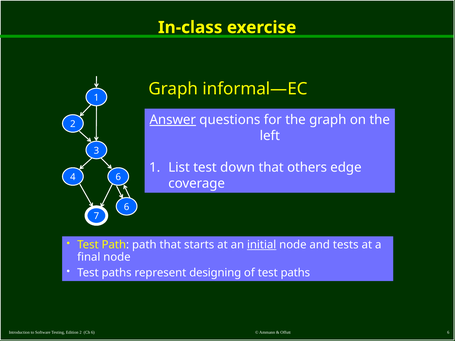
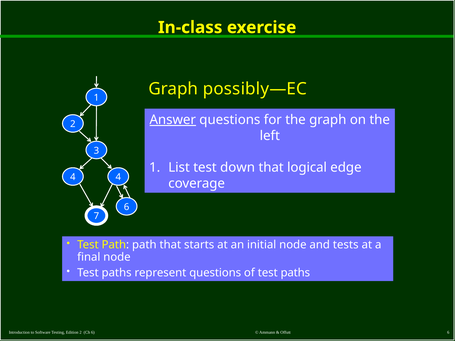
informal—EC: informal—EC -> possibly—EC (255, 89)
others: others -> logical (307, 168)
4 6: 6 -> 4 (118, 177)
initial underline: present -> none (262, 245)
represent designing: designing -> questions (215, 273)
